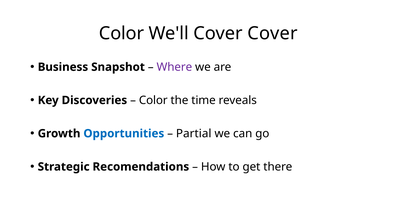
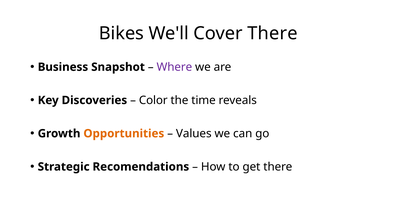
Color: Color -> Bikes (121, 33)
Cover Cover: Cover -> There (273, 33)
Opportunities colour: blue -> orange (124, 134)
Partial: Partial -> Values (194, 134)
